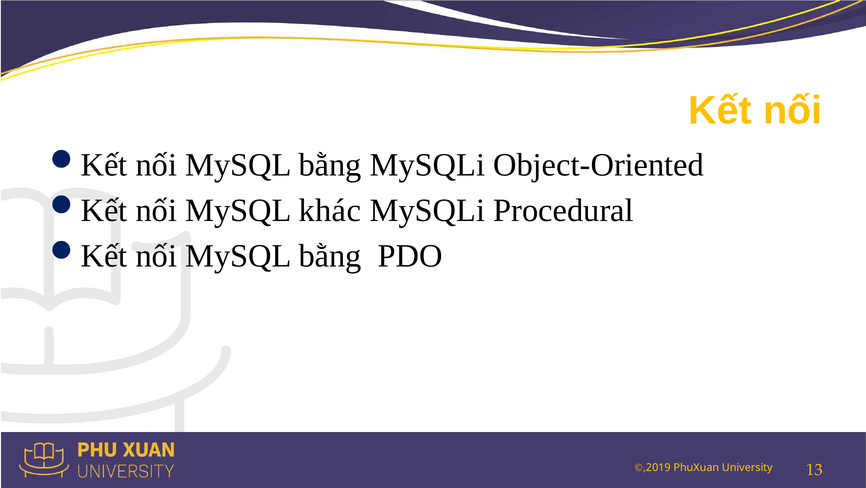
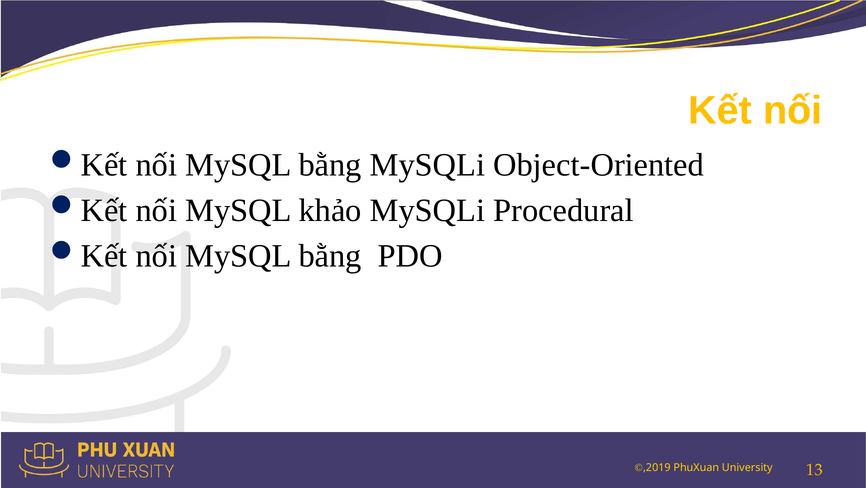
khác: khác -> khảo (330, 210)
